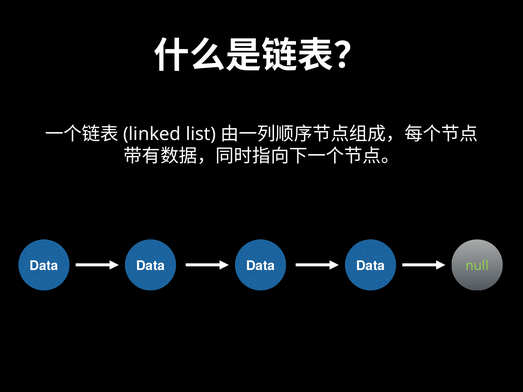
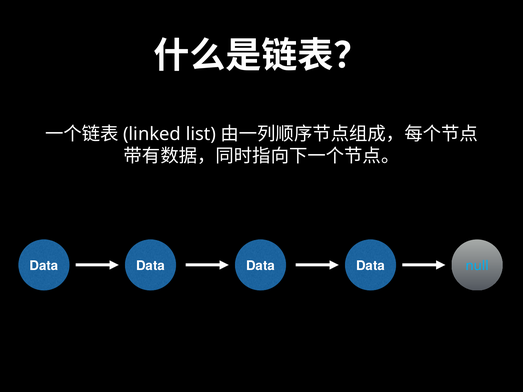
null colour: light green -> light blue (477, 266)
